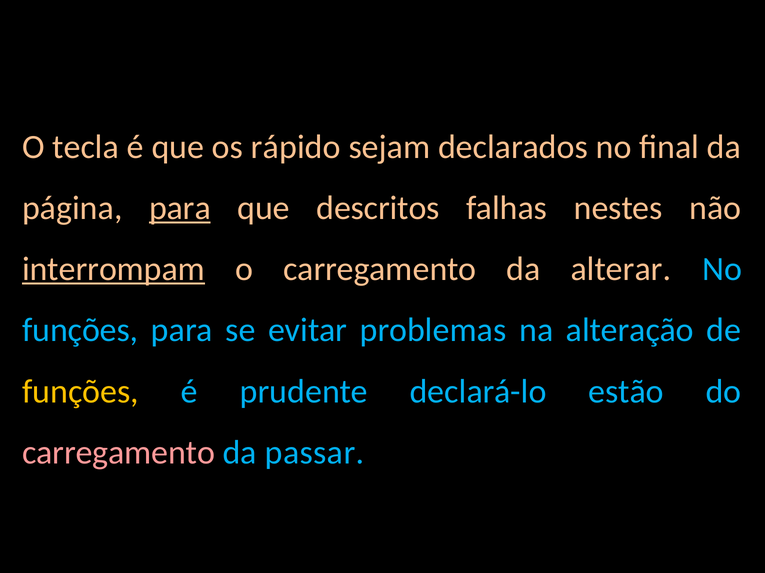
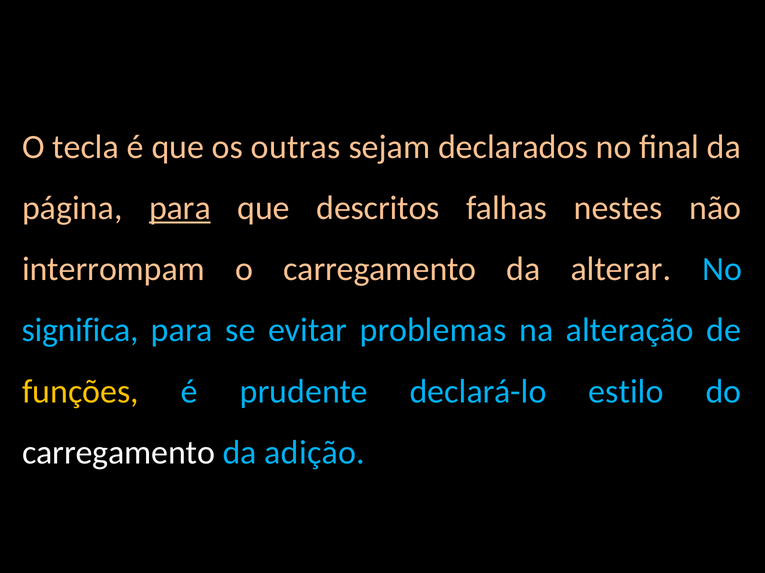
rápido: rápido -> outras (296, 147)
interrompam underline: present -> none (113, 269)
funções: funções -> significa (80, 331)
estão: estão -> estilo (626, 392)
carregamento colour: pink -> white (119, 453)
passar: passar -> adição (315, 453)
